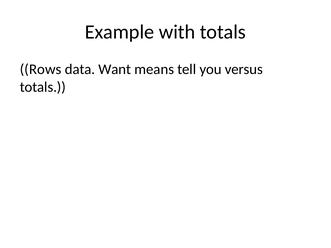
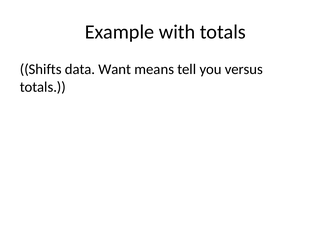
Rows: Rows -> Shifts (41, 69)
